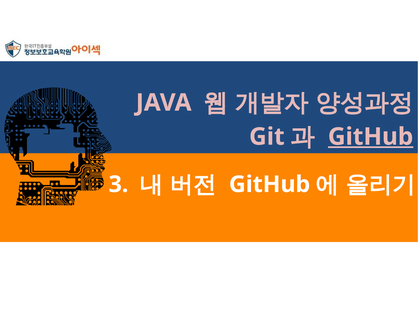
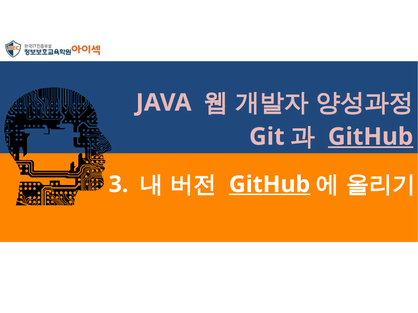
GitHub underline: none -> present (270, 185)
